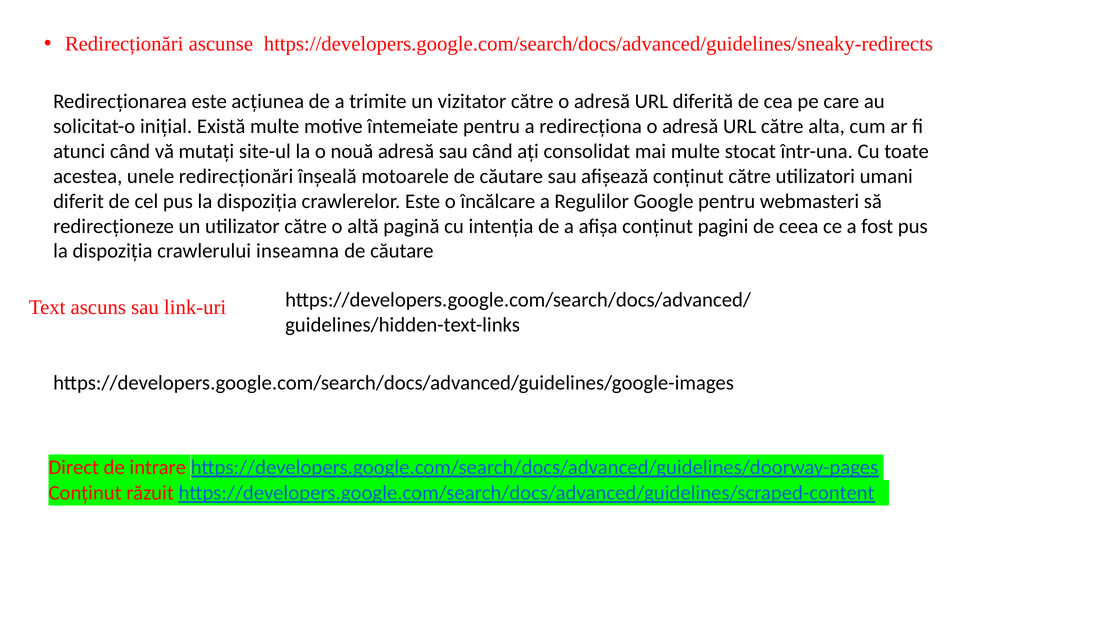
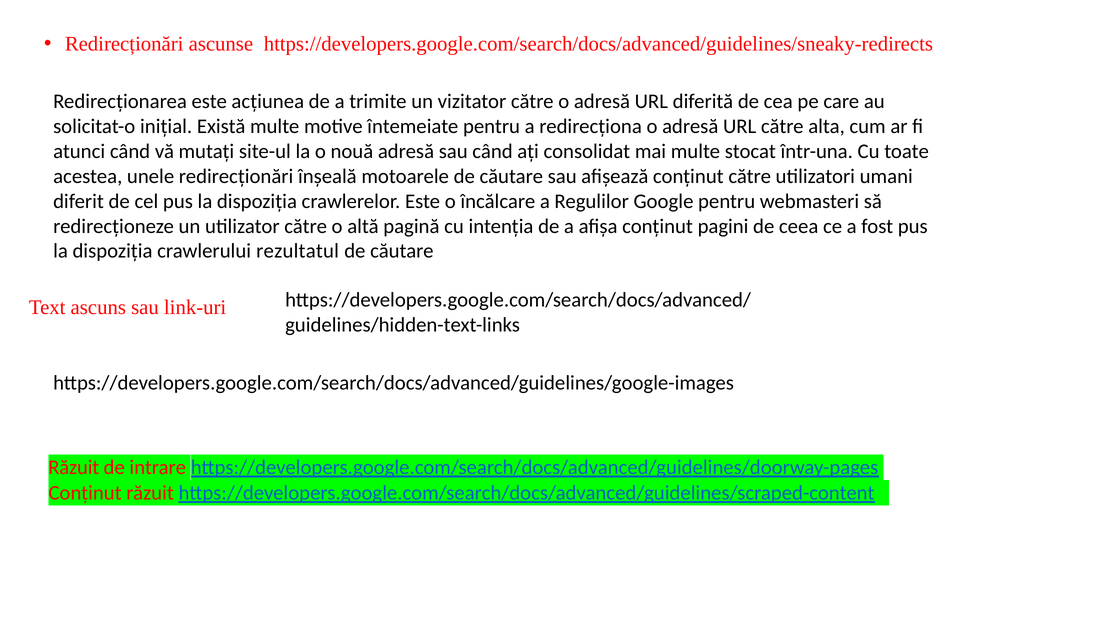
inseamna: inseamna -> rezultatul (298, 251)
Direct: Direct -> Răzuit (74, 468)
